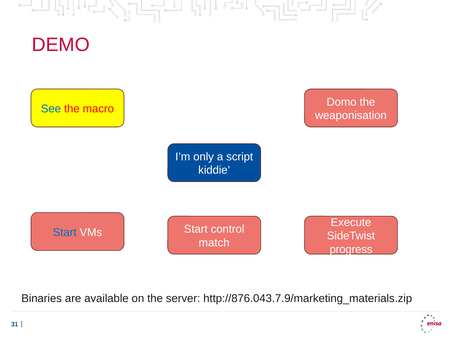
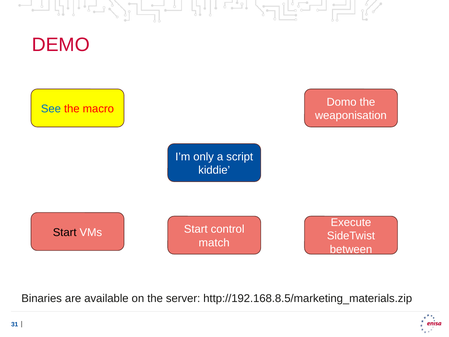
Start colour: blue -> black (65, 232)
progress: progress -> between (351, 249)
http://876.043.7.9/marketing_materials.zip: http://876.043.7.9/marketing_materials.zip -> http://192.168.8.5/marketing_materials.zip (308, 298)
